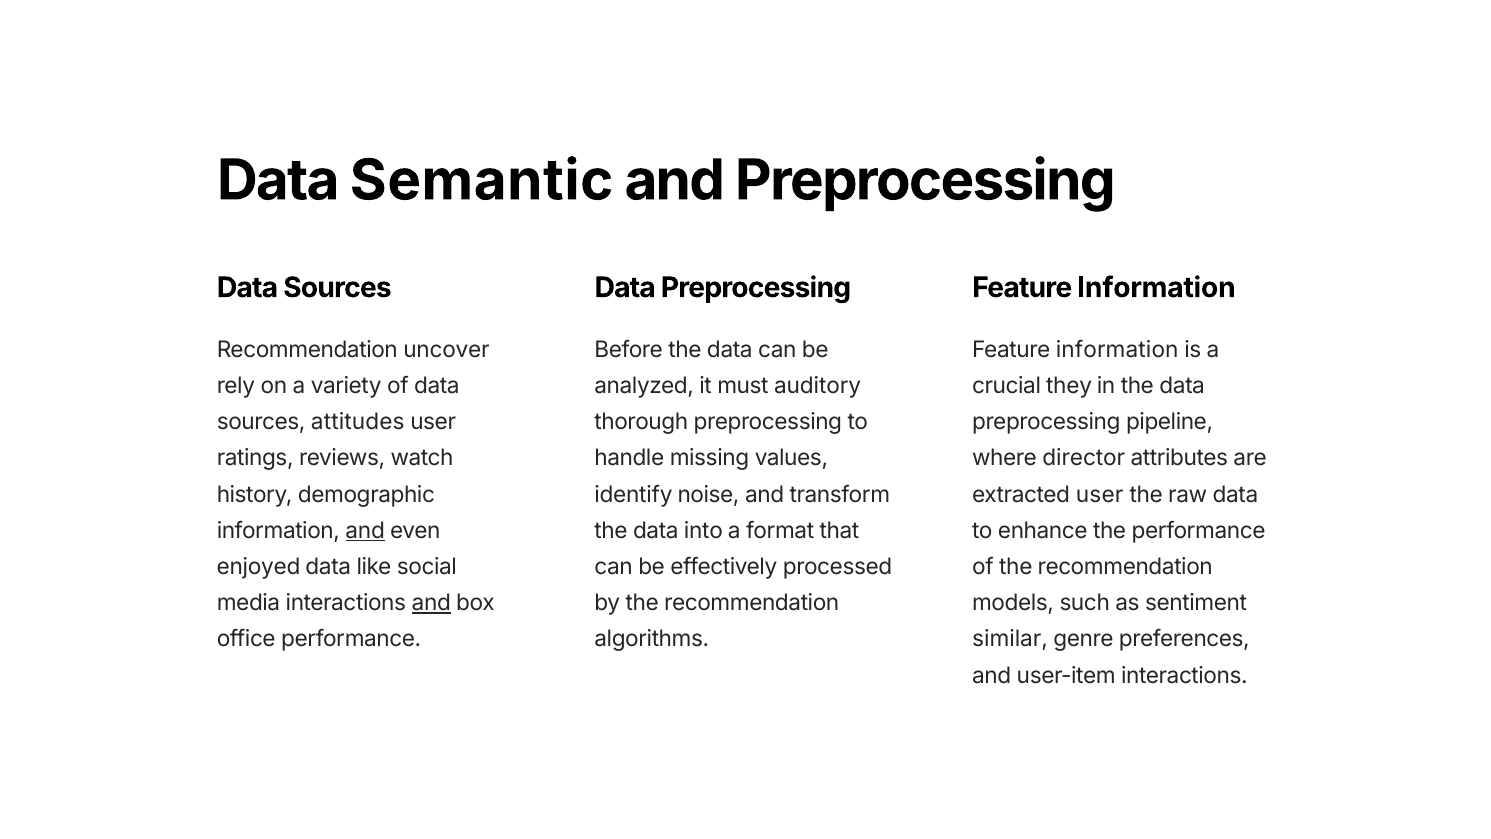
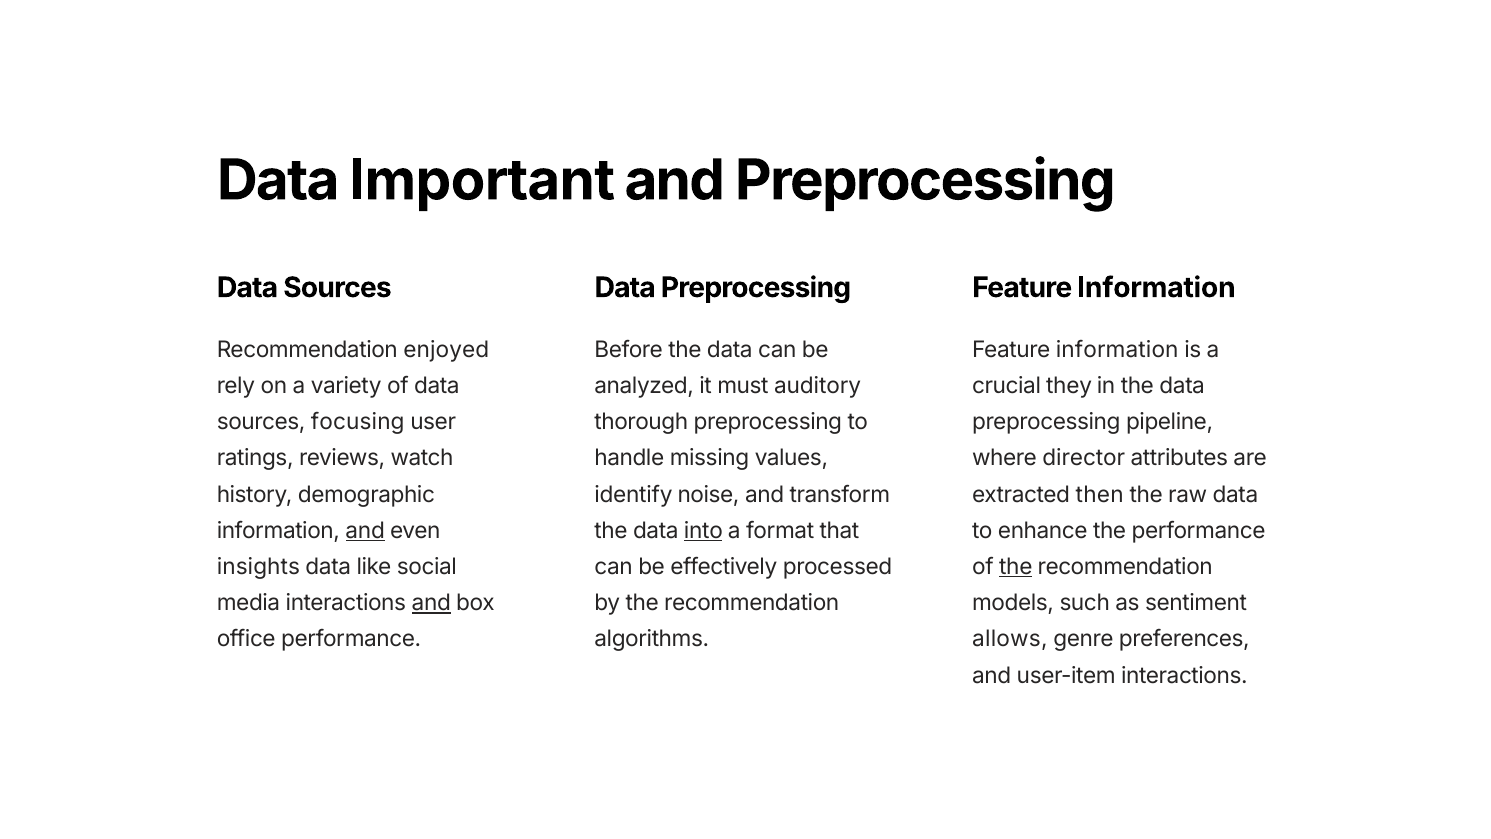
Semantic: Semantic -> Important (482, 181)
uncover: uncover -> enjoyed (446, 350)
attitudes: attitudes -> focusing (358, 422)
extracted user: user -> then (1100, 494)
into underline: none -> present (703, 531)
enjoyed: enjoyed -> insights (258, 567)
the underline: none -> present (1016, 567)
similar: similar -> allows (1010, 639)
